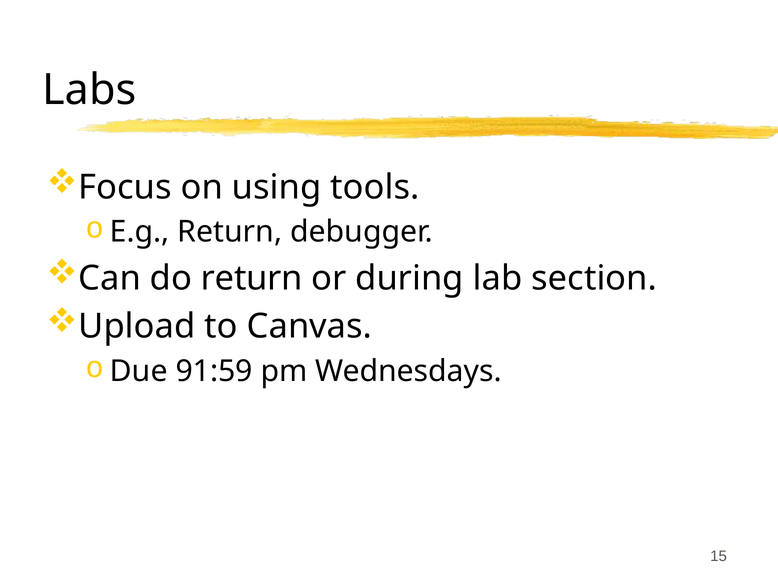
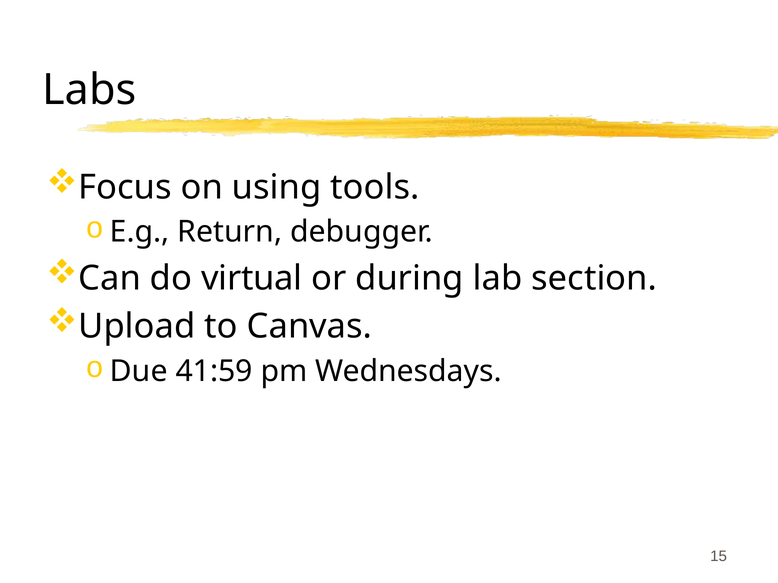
do return: return -> virtual (252, 278)
91:59: 91:59 -> 41:59 (214, 371)
